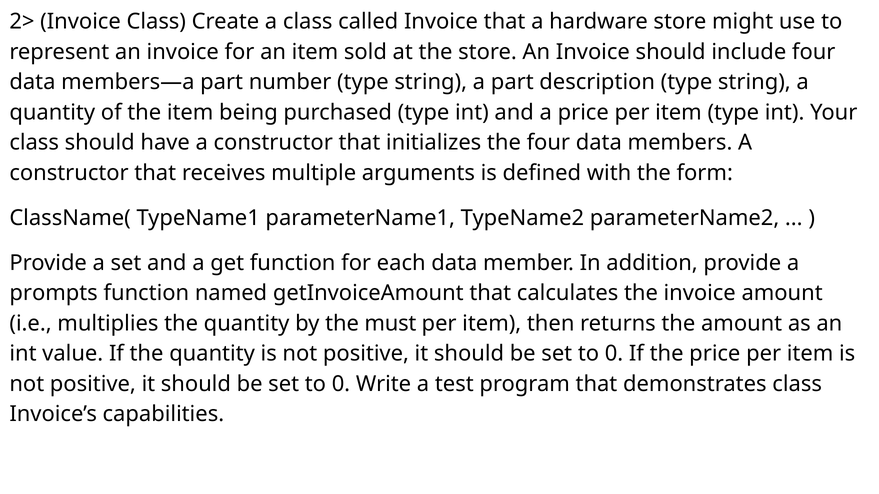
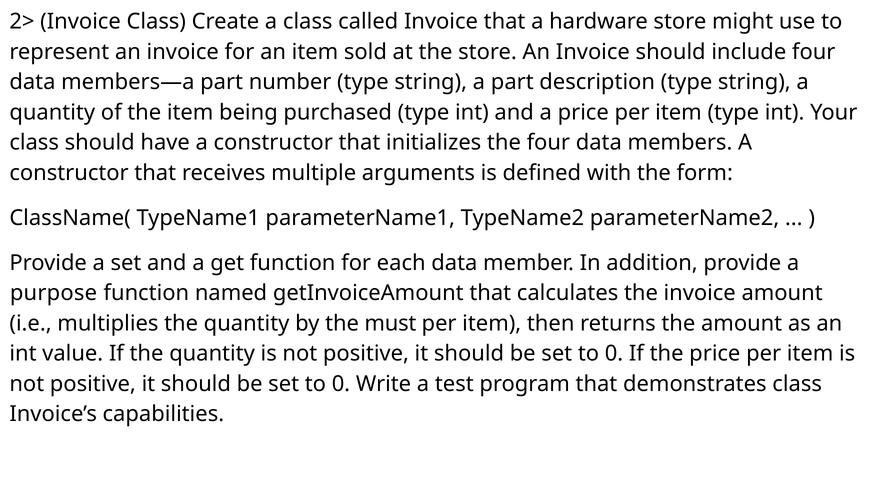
prompts: prompts -> purpose (53, 293)
